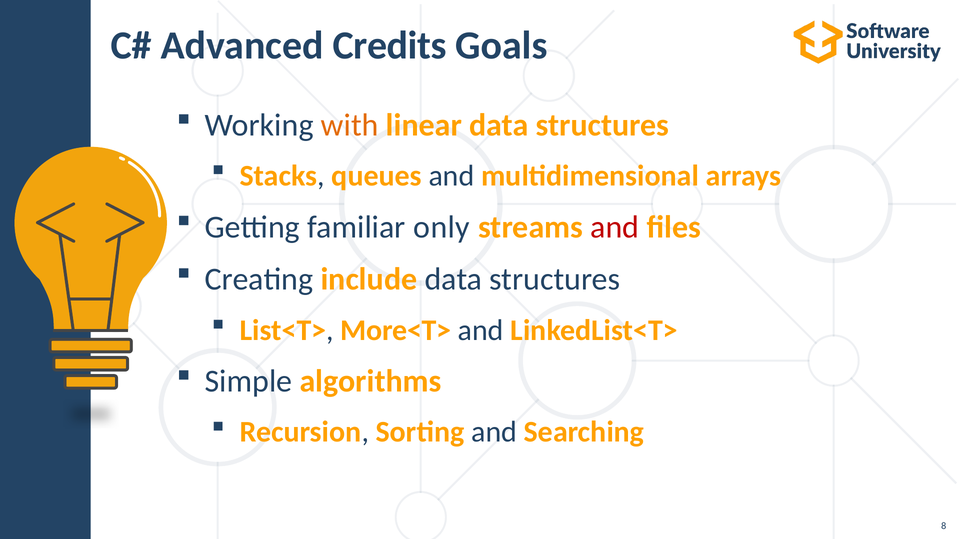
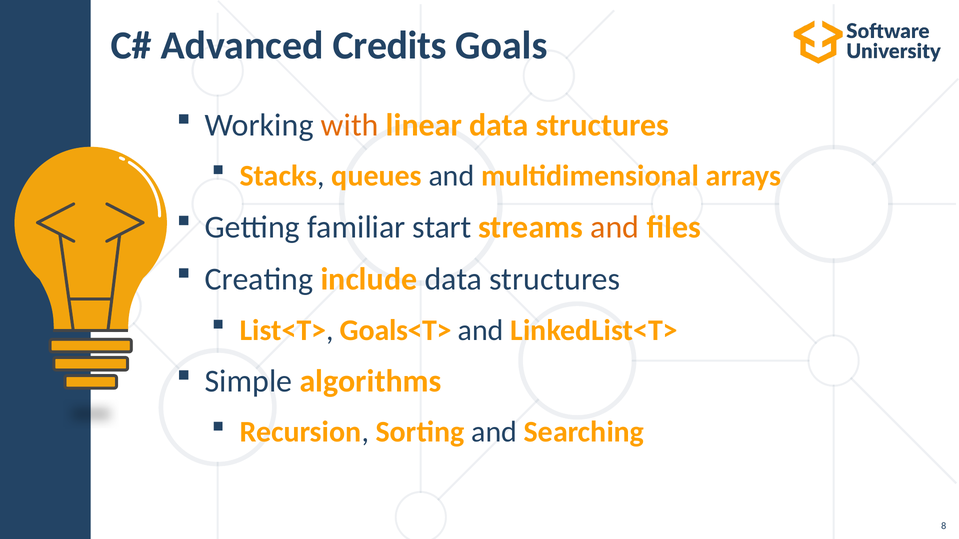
only: only -> start (442, 227)
and colour: red -> orange (615, 227)
More<T>: More<T> -> Goals<T> (396, 330)
